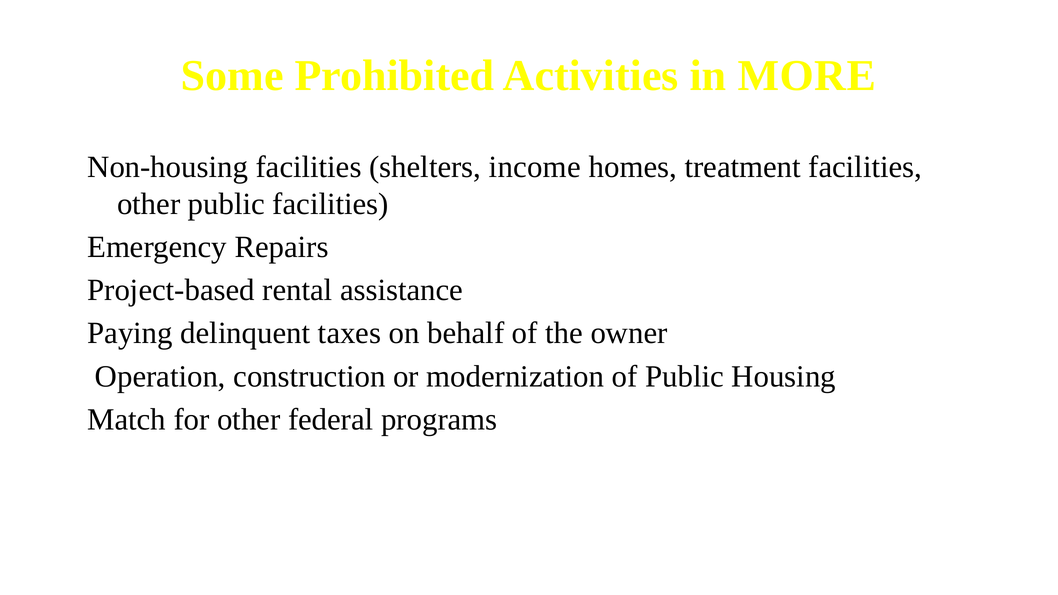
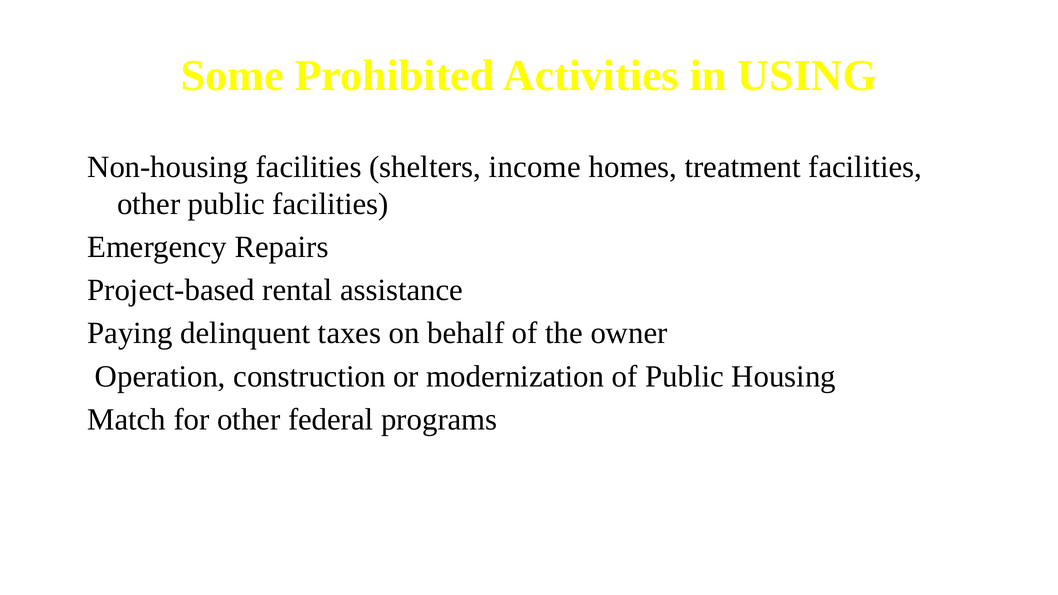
MORE: MORE -> USING (807, 76)
